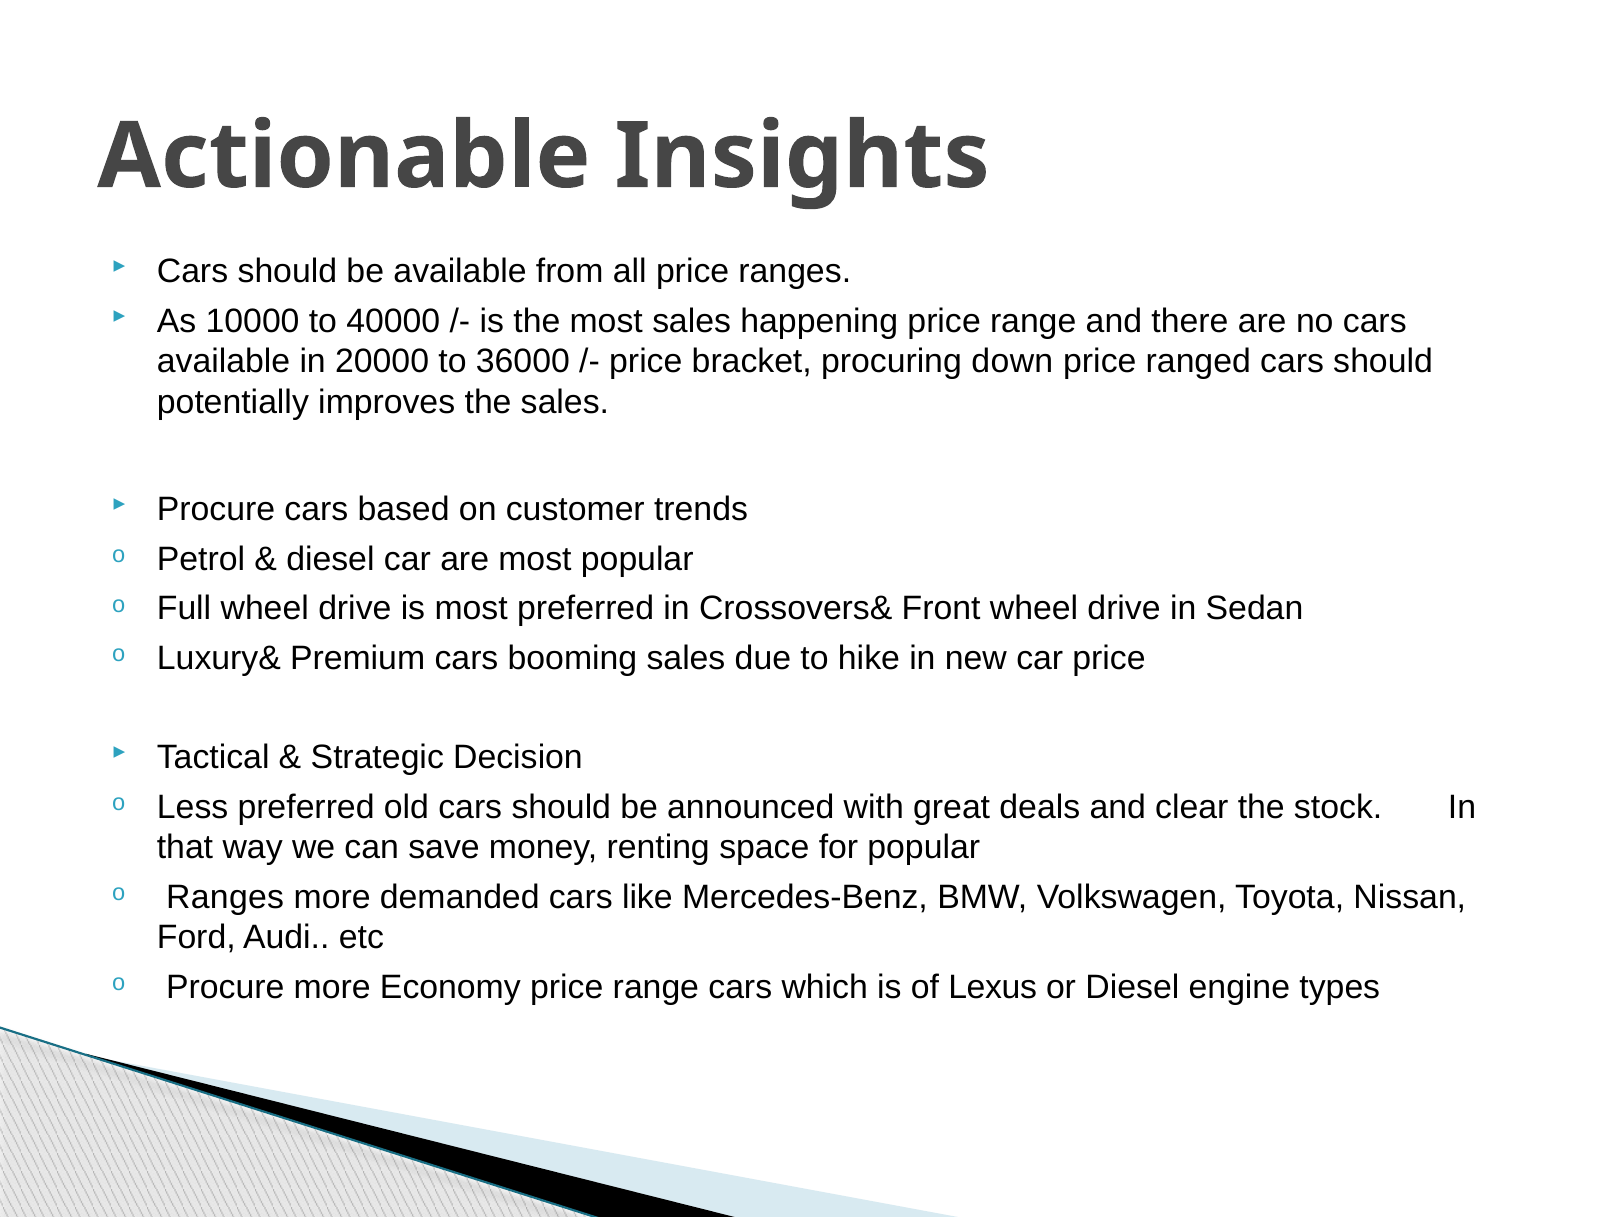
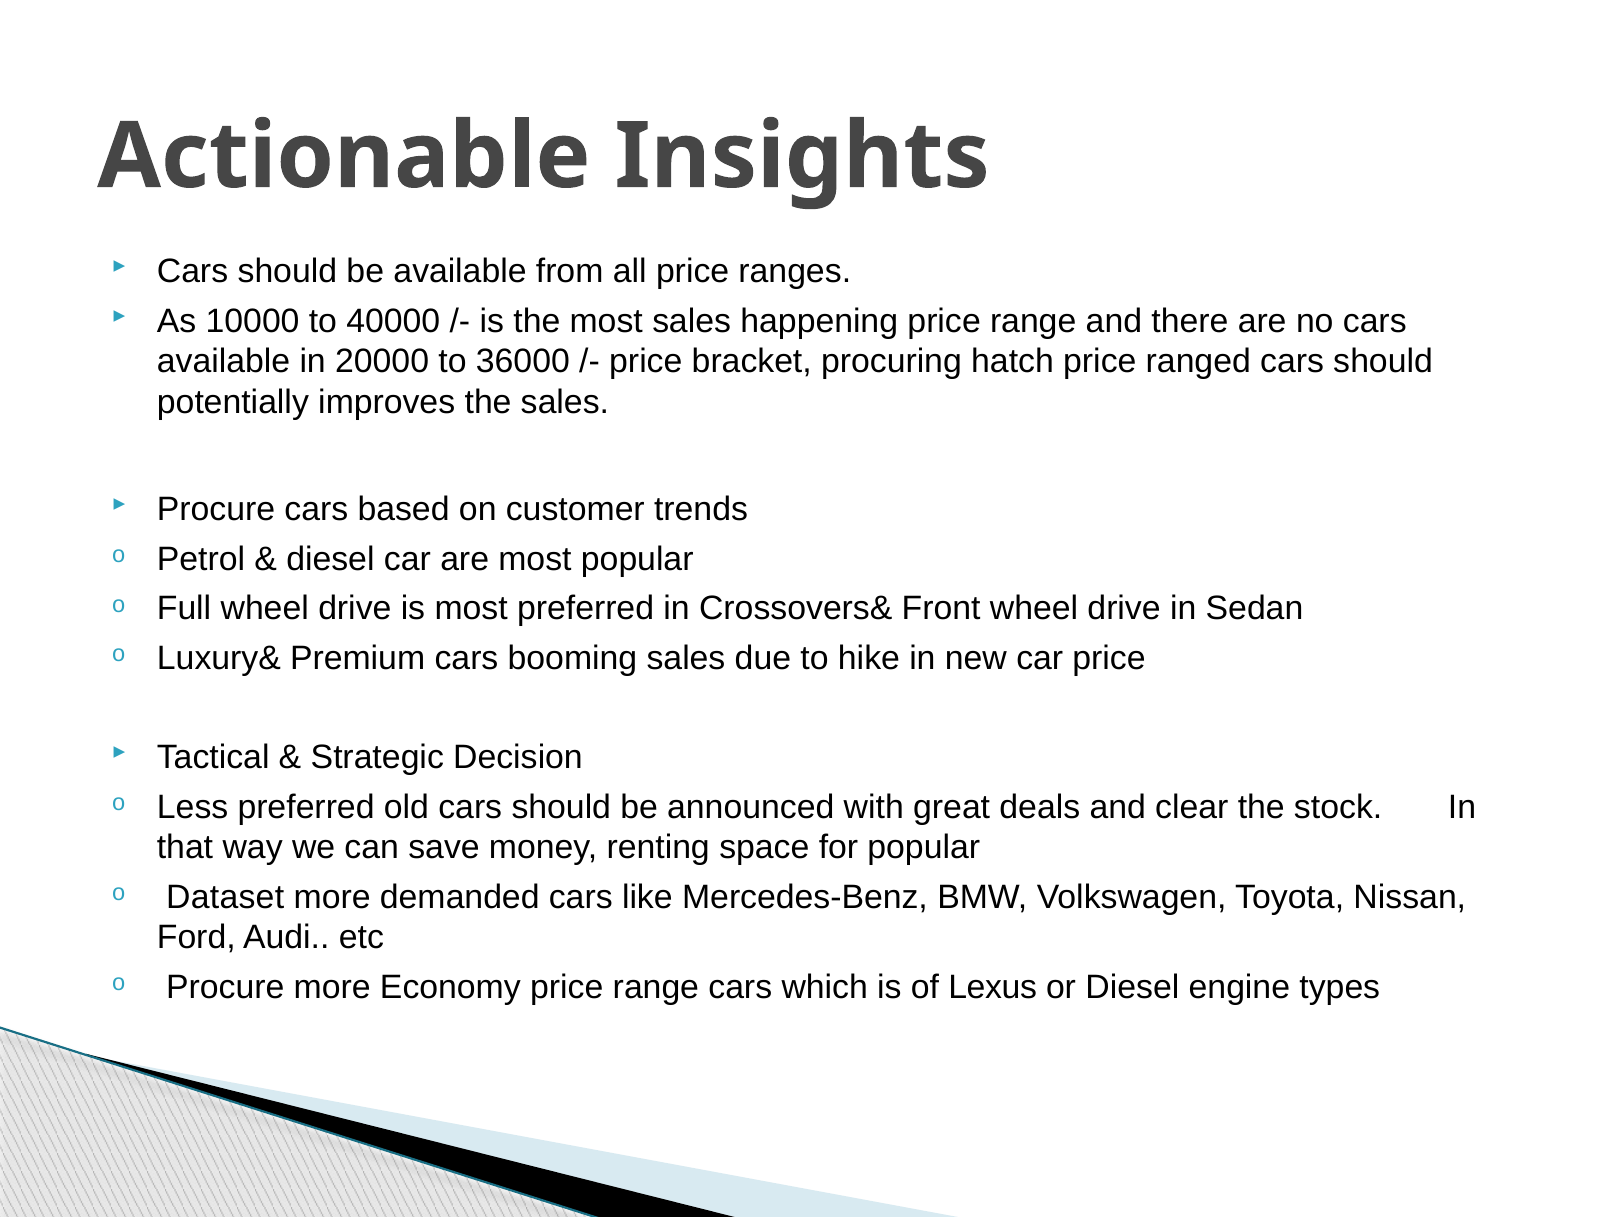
down: down -> hatch (1013, 362)
Ranges: Ranges -> Dataset (225, 897)
